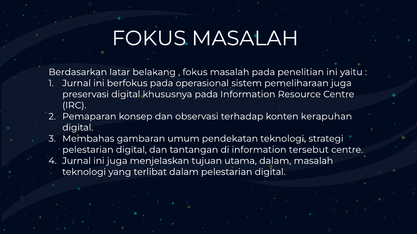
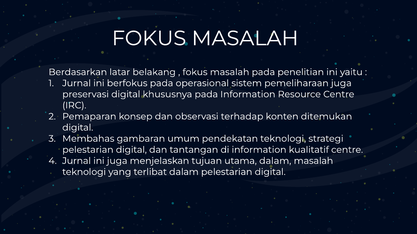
kerapuhan: kerapuhan -> ditemukan (326, 117)
tersebut: tersebut -> kualitatif (309, 150)
